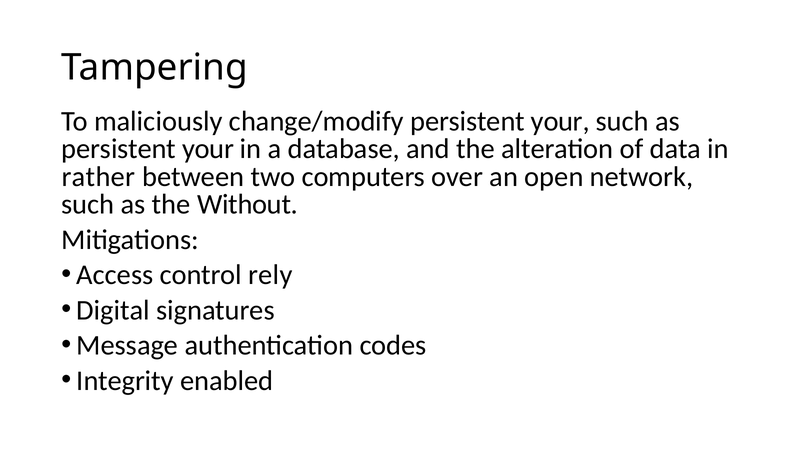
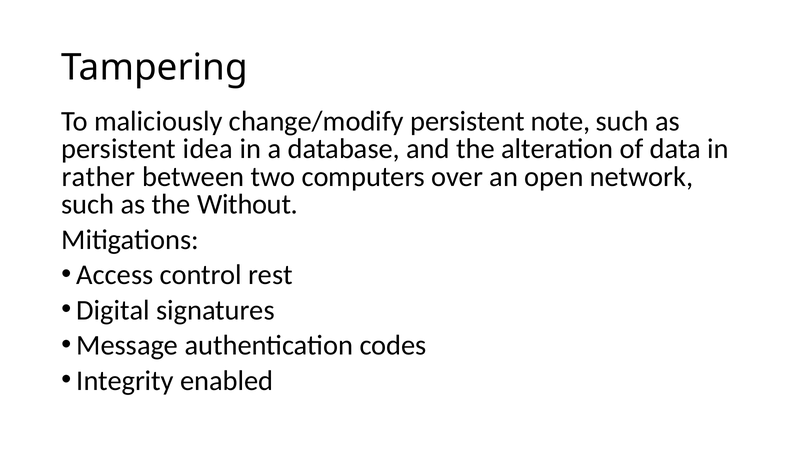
change/modify persistent your: your -> note (560, 121)
your: your -> idea (208, 149)
rely: rely -> rest (270, 275)
